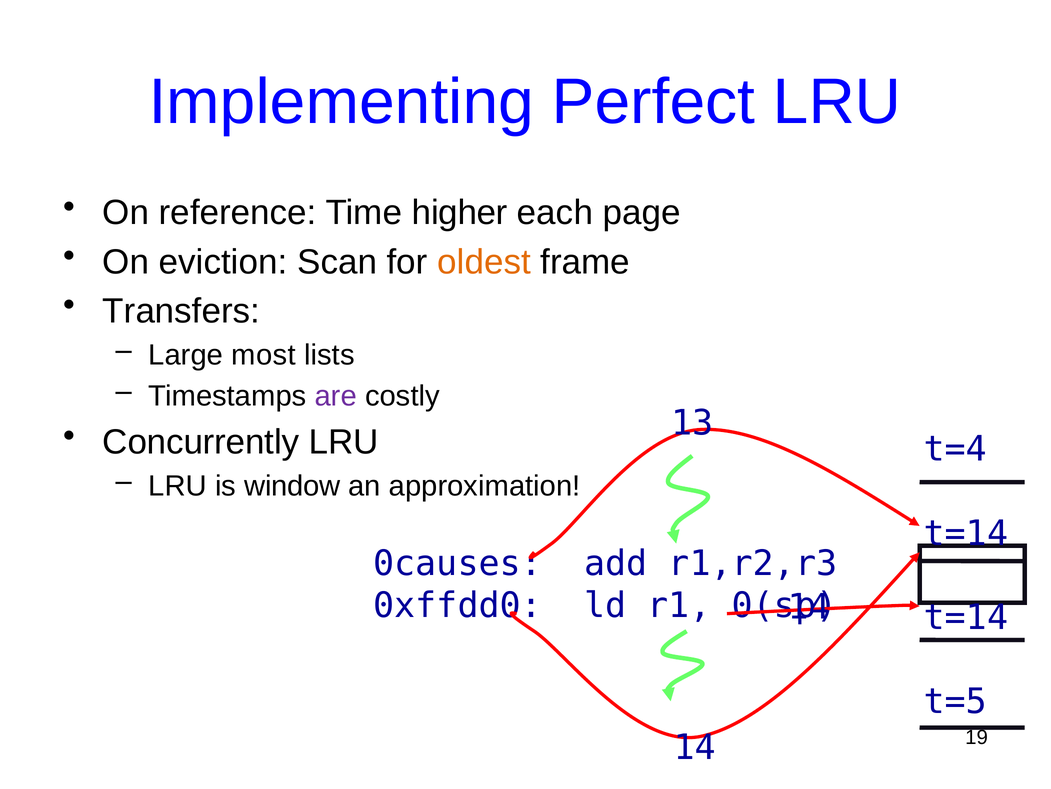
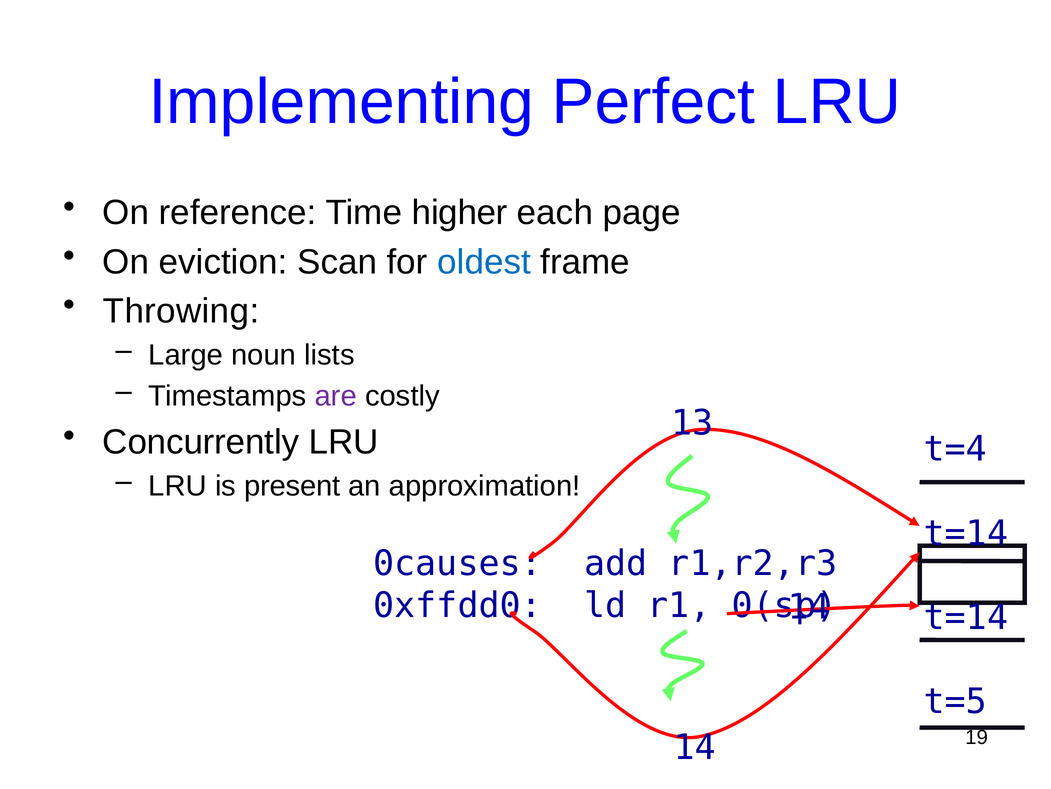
oldest colour: orange -> blue (484, 262)
Transfers: Transfers -> Throwing (181, 311)
most: most -> noun (264, 355)
window: window -> present (292, 485)
